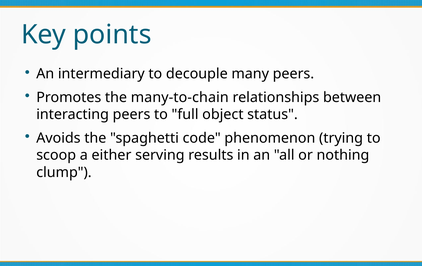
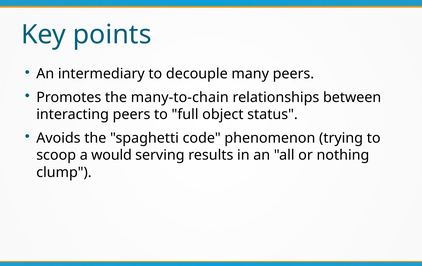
either: either -> would (112, 155)
